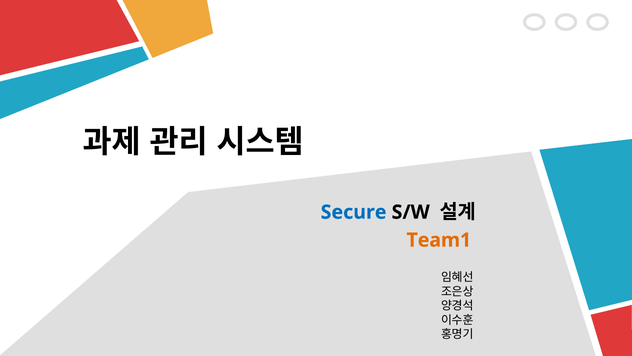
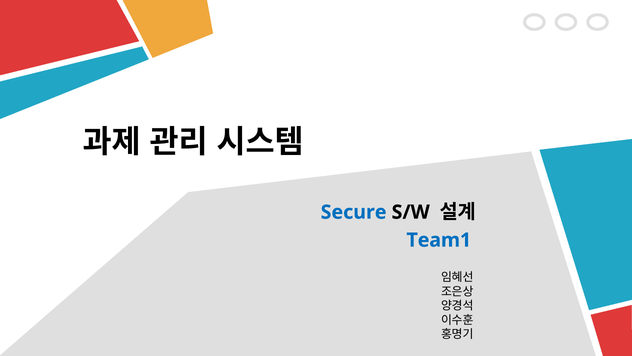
Team1 colour: orange -> blue (439, 240)
